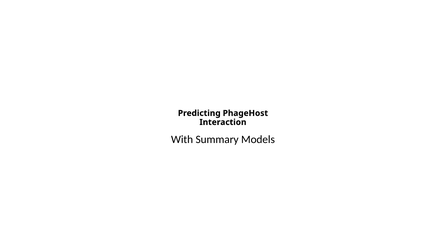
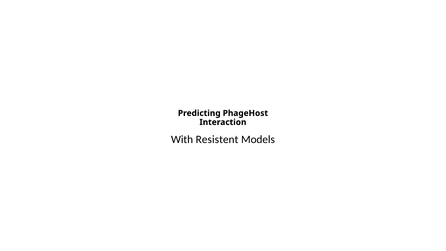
Summary: Summary -> Resistent (217, 139)
